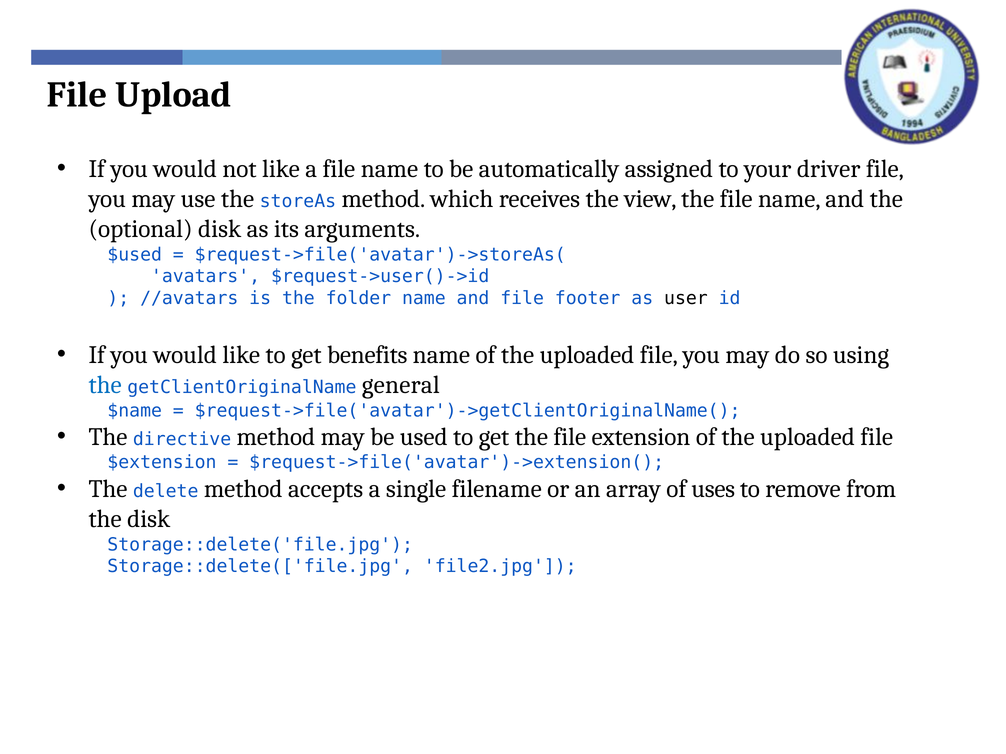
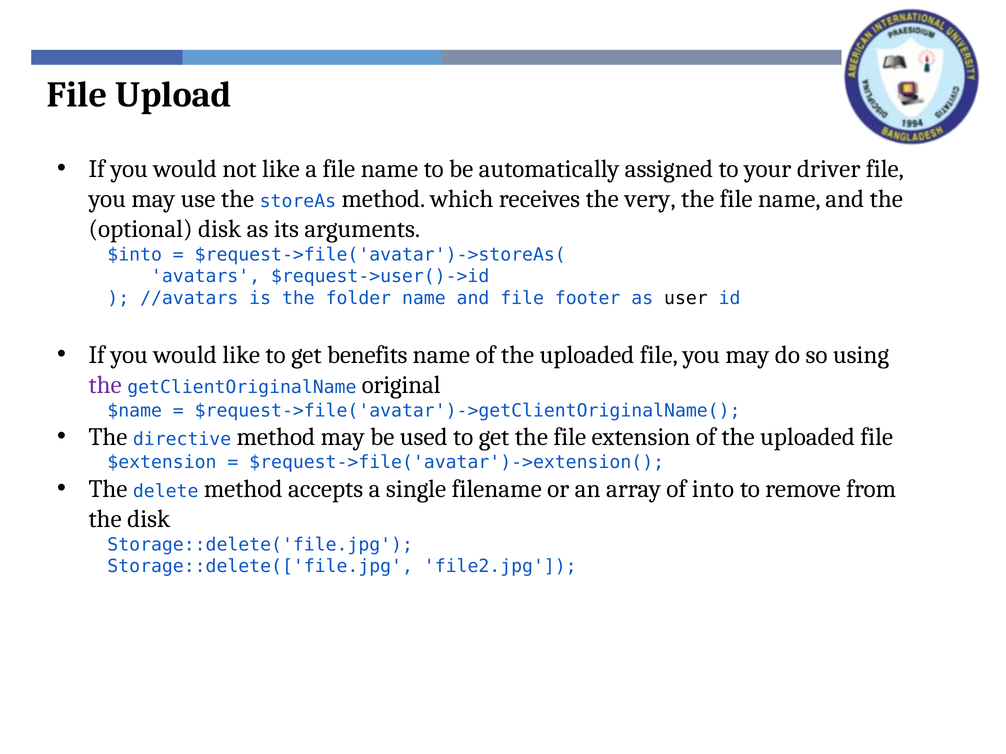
view: view -> very (650, 199)
$used: $used -> $into (135, 255)
the colour: blue -> purple (105, 385)
general: general -> original (401, 385)
uses: uses -> into (713, 489)
